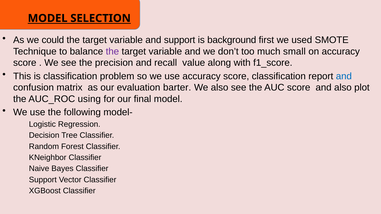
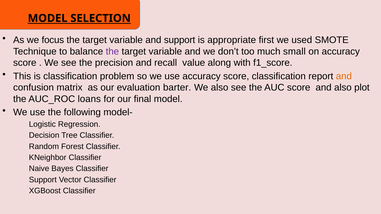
could: could -> focus (53, 40)
background: background -> appropriate (232, 40)
and colour: blue -> orange (344, 76)
using: using -> loans (89, 99)
